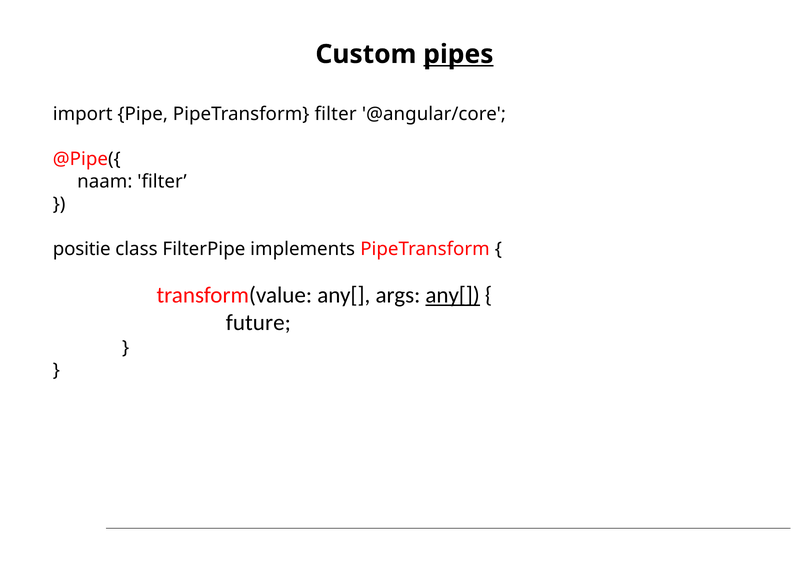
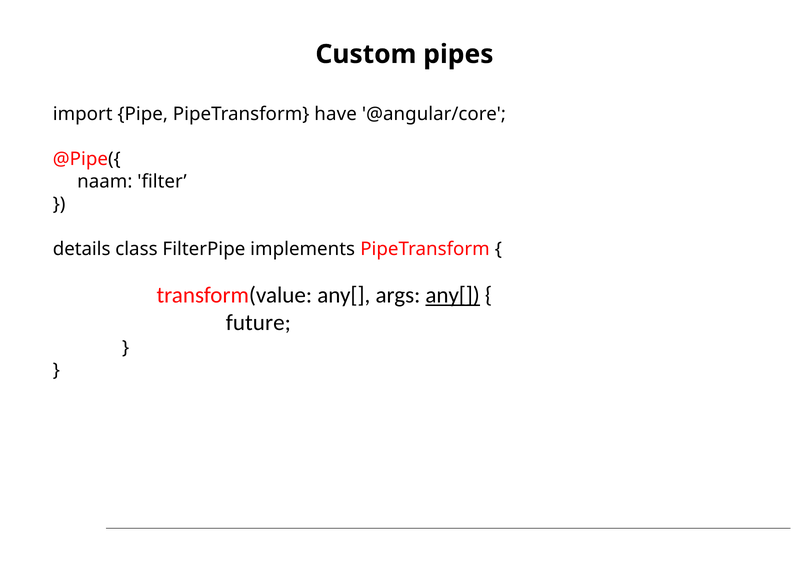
pipes underline: present -> none (458, 54)
PipeTransform filter: filter -> have (336, 114)
positie: positie -> details (82, 249)
